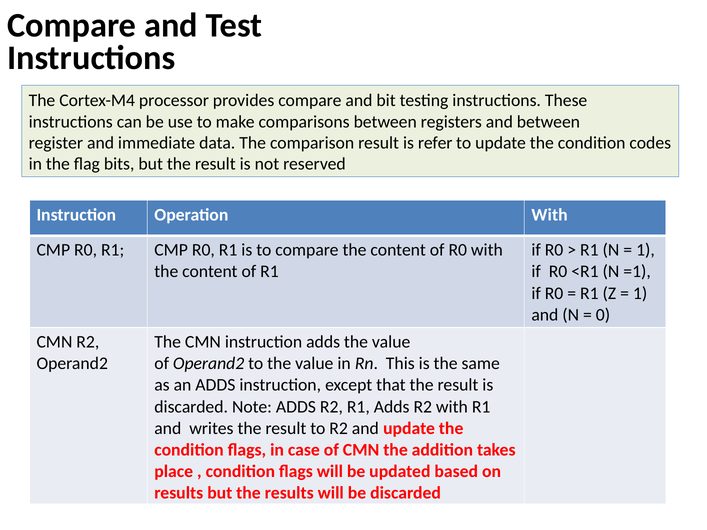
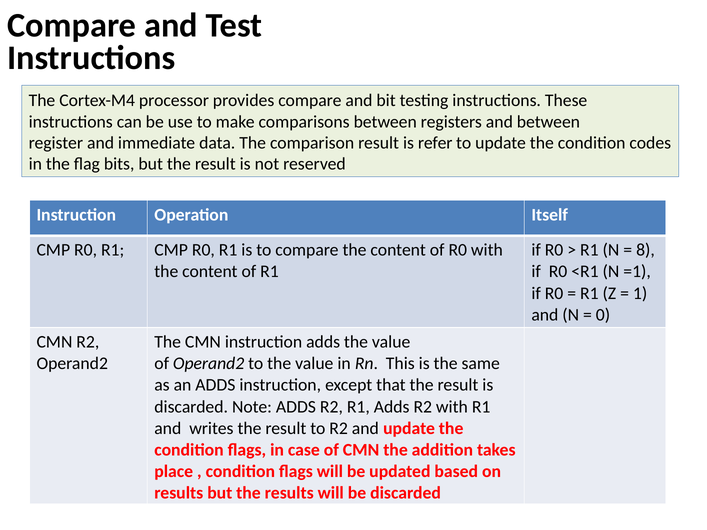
Operation With: With -> Itself (550, 215)
1: 1 -> 8 (645, 250)
